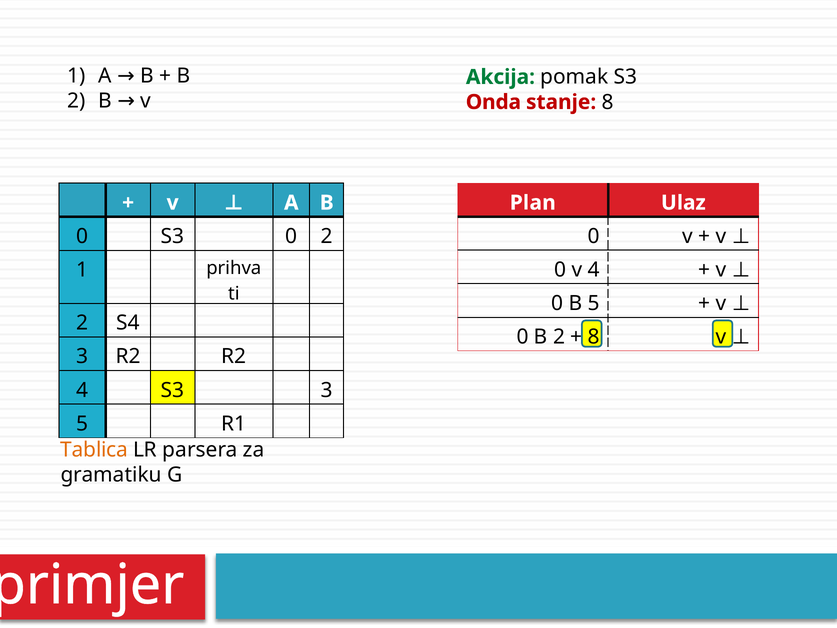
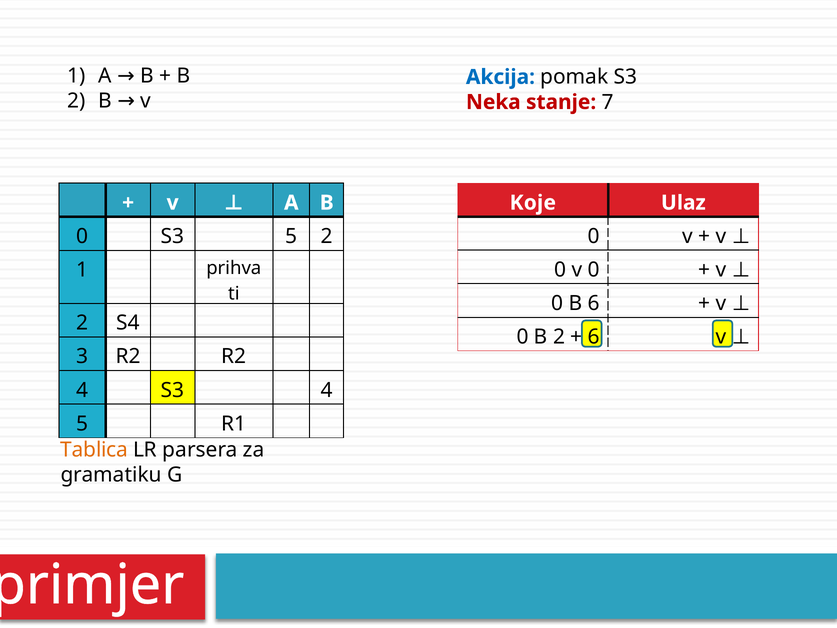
Akcija colour: green -> blue (500, 77)
Onda: Onda -> Neka (493, 102)
stanje 8: 8 -> 7 (608, 102)
Plan: Plan -> Koje (533, 203)
S3 0: 0 -> 5 (291, 236)
v 4: 4 -> 0 (594, 270)
B 5: 5 -> 6 (594, 303)
8: 8 -> 6 (594, 337)
S3 3: 3 -> 4 (327, 390)
